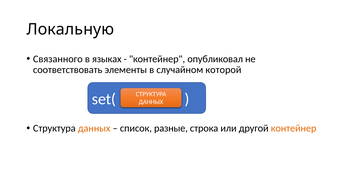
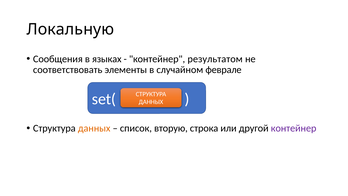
Связанного: Связанного -> Сообщения (58, 59)
опубликовал: опубликовал -> результатом (215, 59)
которой: которой -> феврале (223, 70)
разные: разные -> вторую (171, 128)
контейнер colour: orange -> purple (294, 128)
